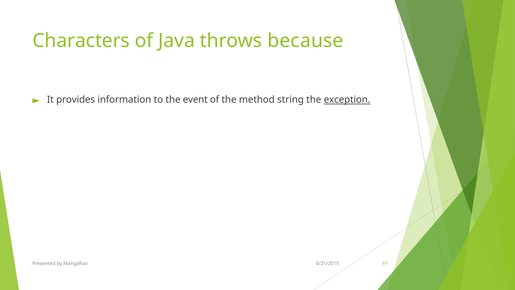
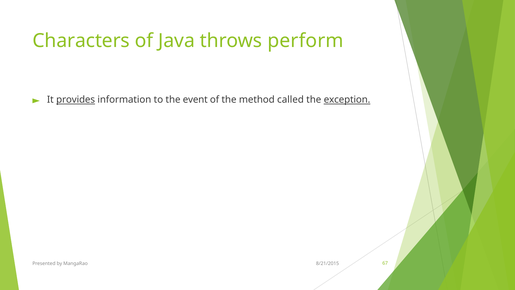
because: because -> perform (305, 41)
provides underline: none -> present (76, 100)
string: string -> called (290, 100)
